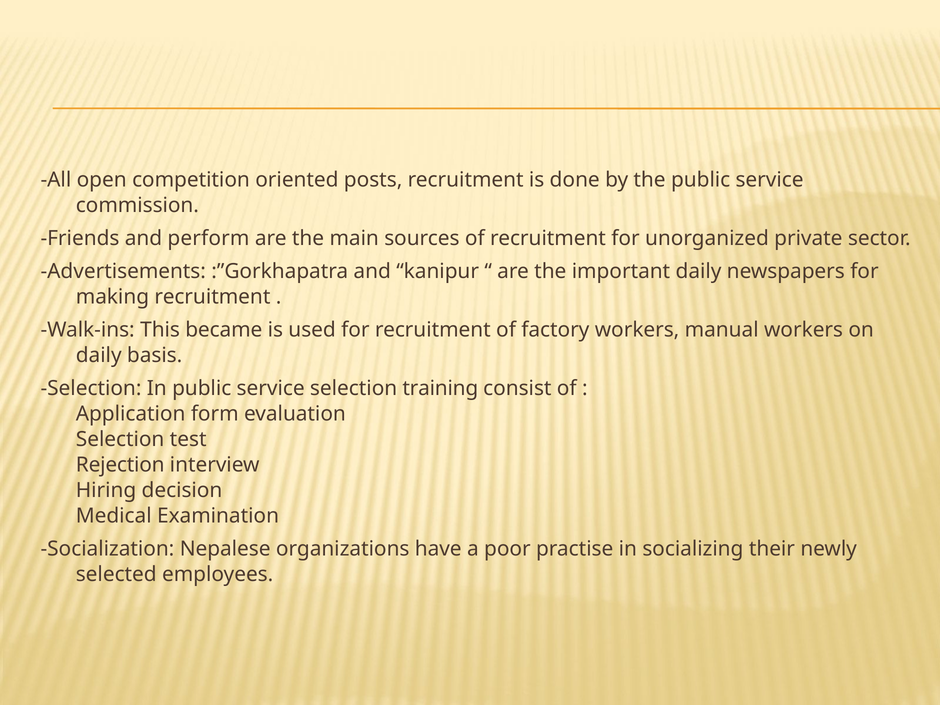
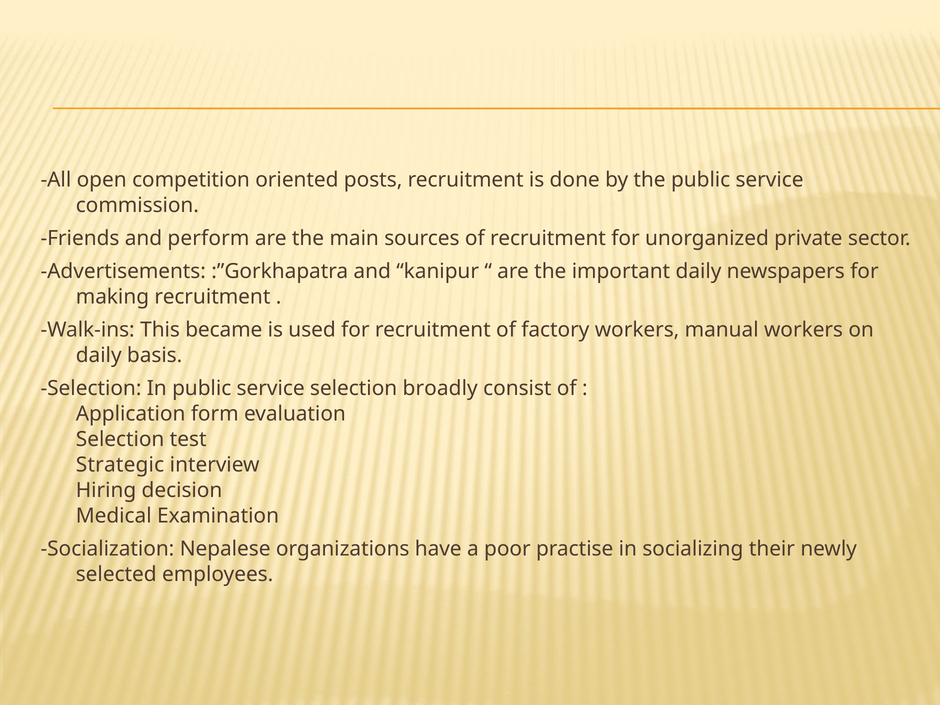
training: training -> broadly (440, 388)
Rejection: Rejection -> Strategic (120, 465)
